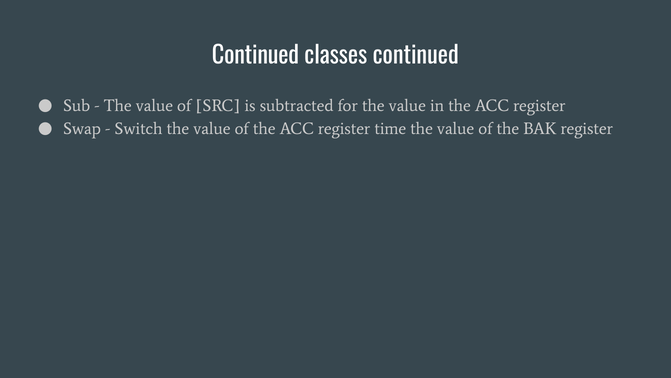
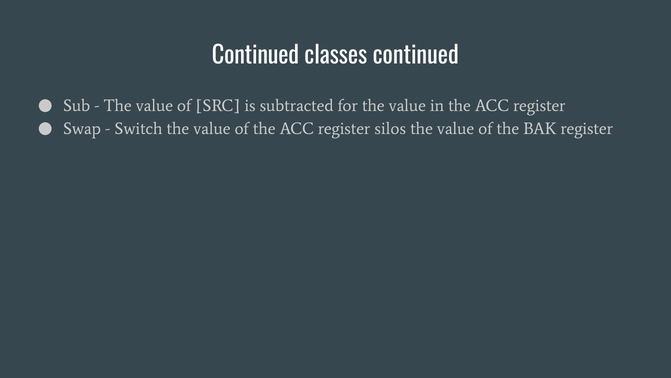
time: time -> silos (390, 129)
